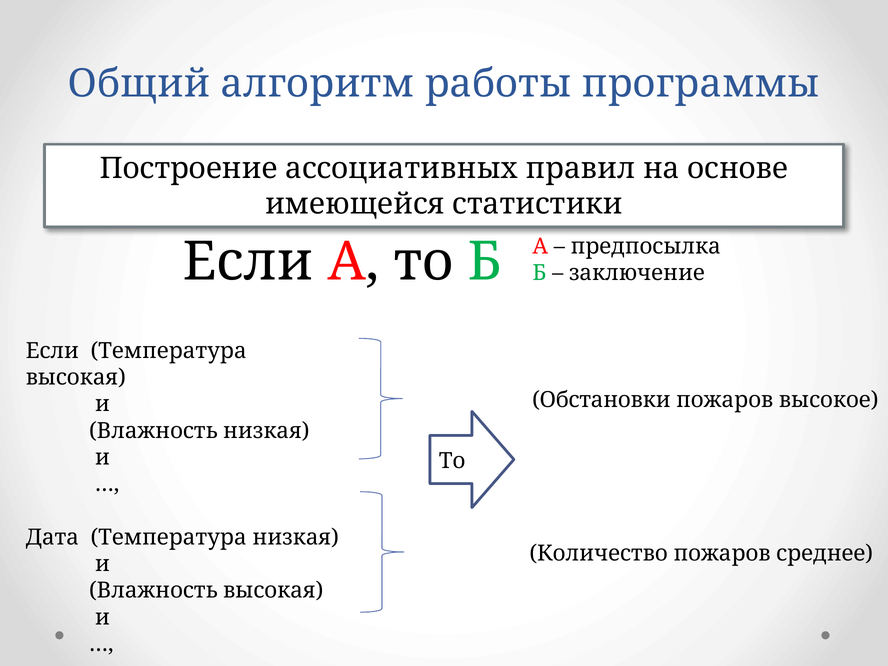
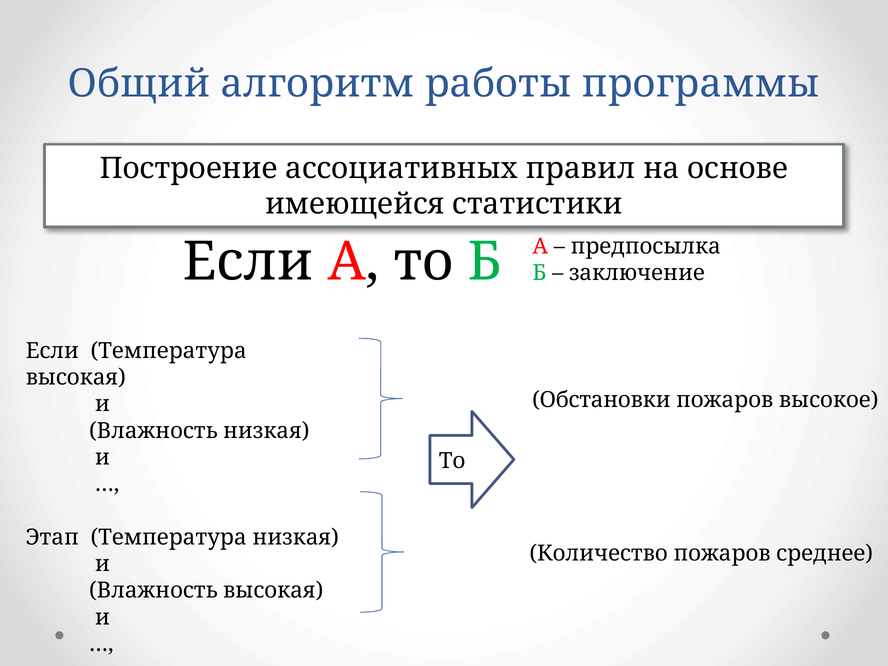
Дата: Дата -> Этап (52, 537)
